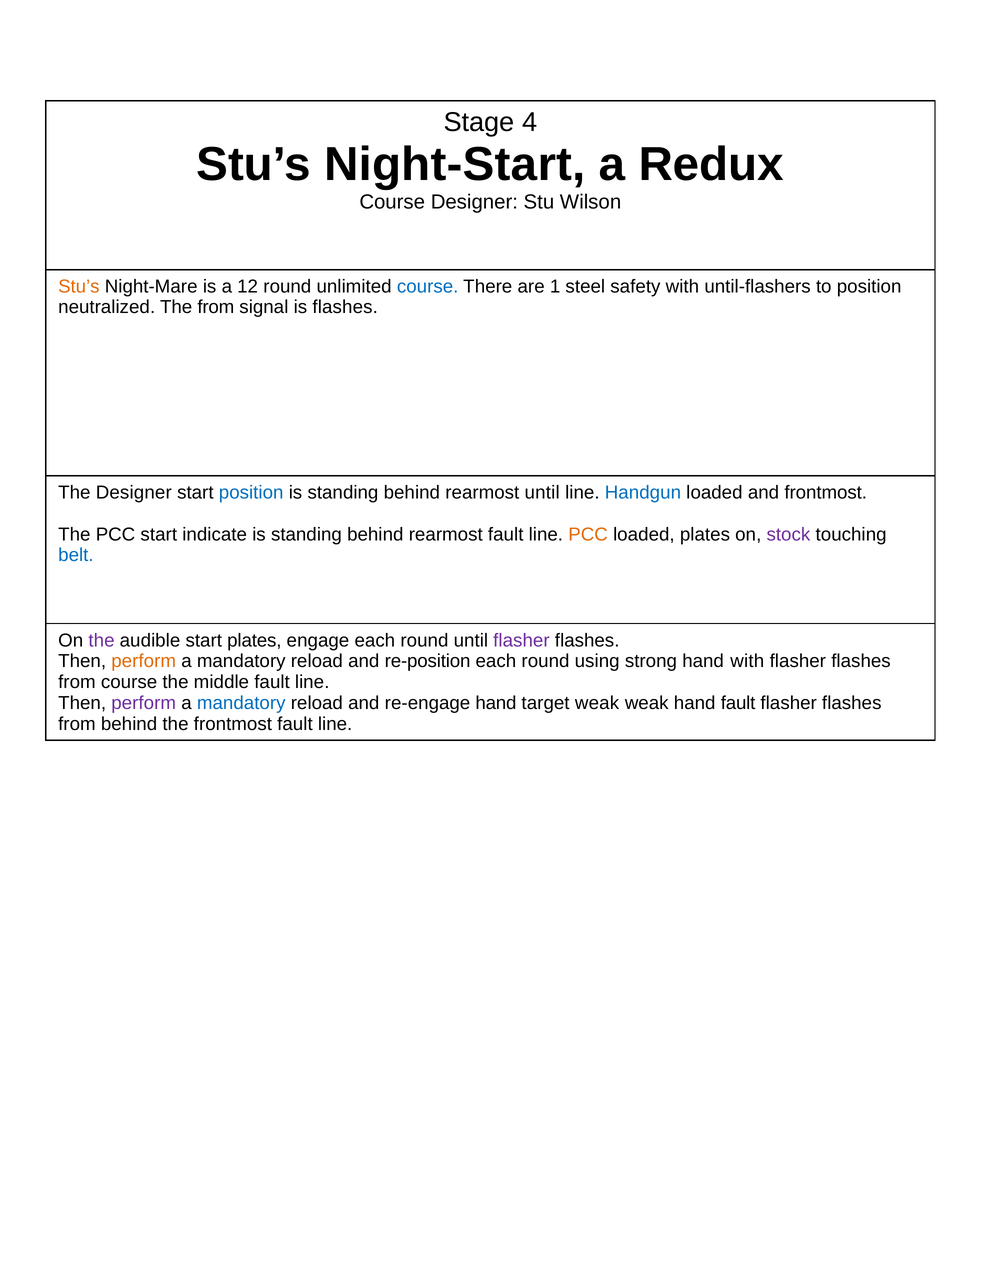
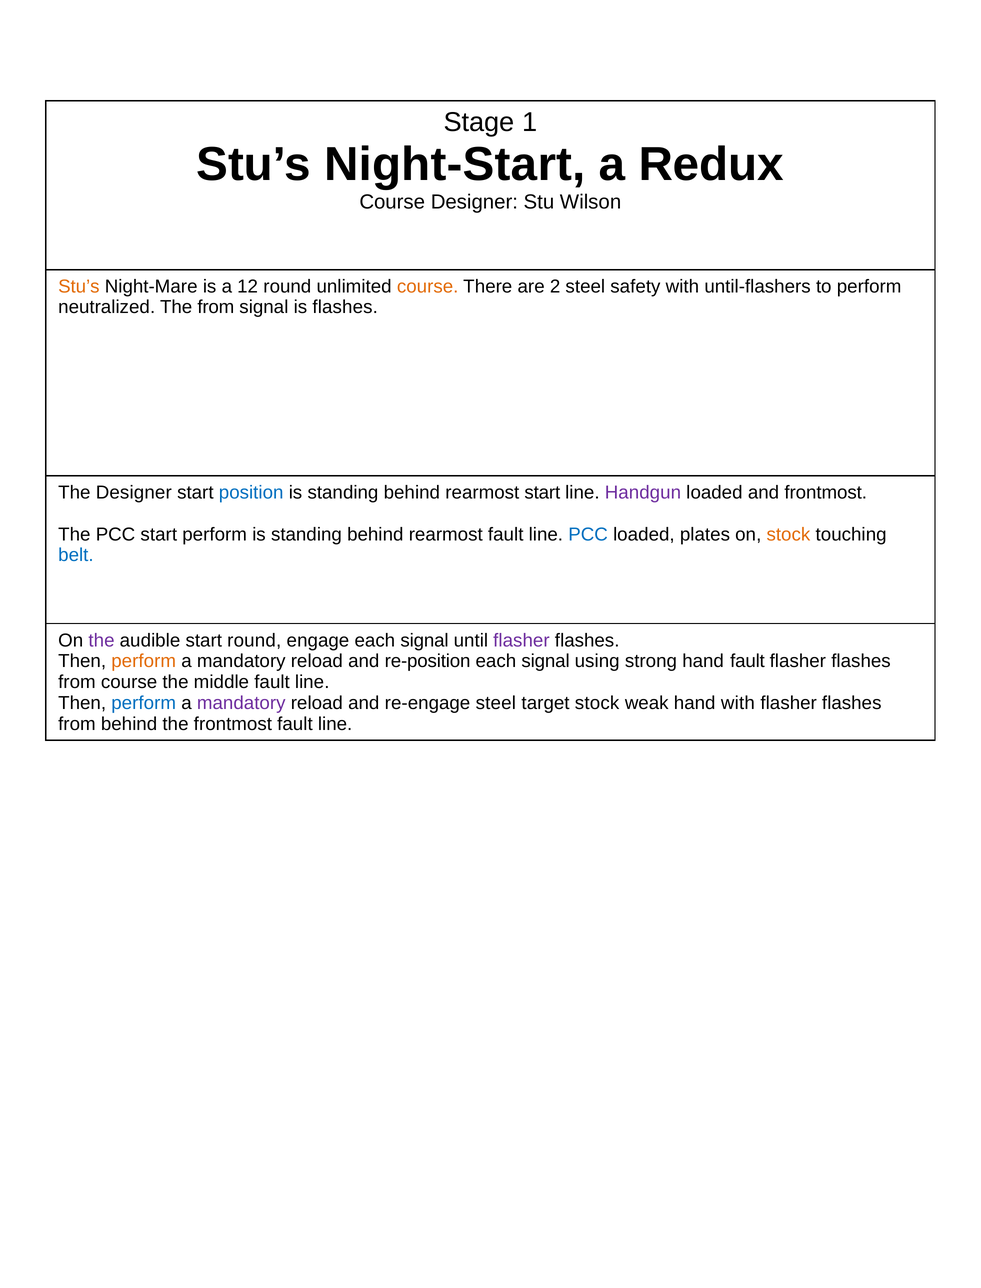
4: 4 -> 1 (530, 122)
course colour: blue -> orange (428, 286)
1: 1 -> 2 (555, 286)
to position: position -> perform (869, 286)
rearmost until: until -> start (542, 493)
Handgun colour: blue -> purple (643, 493)
start indicate: indicate -> perform (215, 534)
PCC colour: orange -> blue (588, 534)
stock colour: purple -> orange (788, 534)
start plates: plates -> round (254, 640)
engage each round: round -> signal (425, 640)
round: round -> signal (546, 661)
hand with: with -> fault (747, 661)
perform colour: purple -> blue (144, 703)
mandatory colour: blue -> purple (241, 703)
re-engage hand: hand -> steel (496, 703)
target weak: weak -> stock (597, 703)
hand fault: fault -> with (738, 703)
